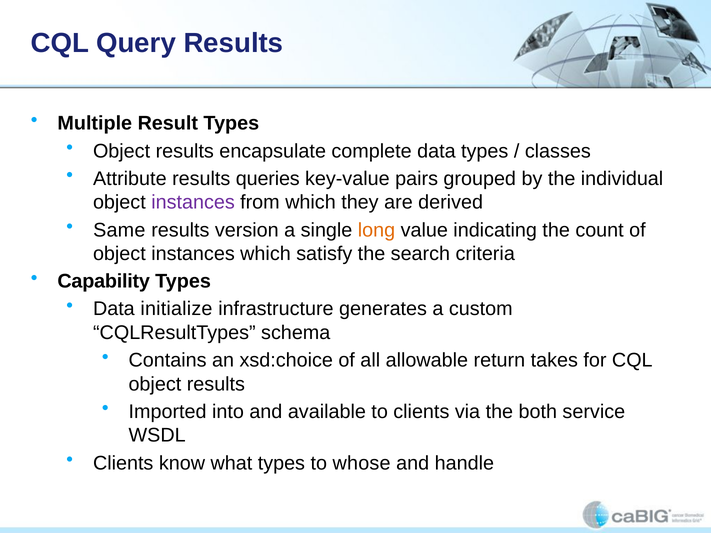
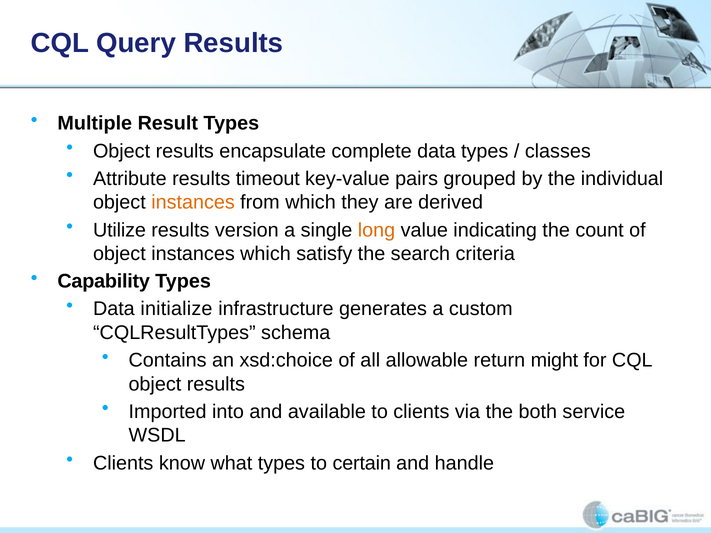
queries: queries -> timeout (268, 179)
instances colour: purple -> orange (193, 202)
Same: Same -> Utilize (119, 230)
takes: takes -> might (554, 360)
whose: whose -> certain (362, 463)
